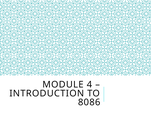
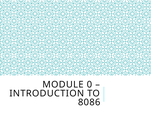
4: 4 -> 0 (89, 85)
